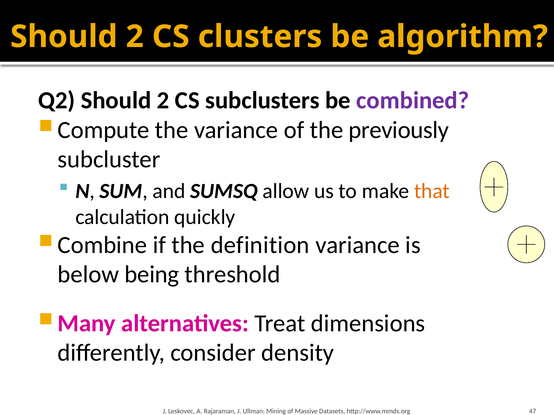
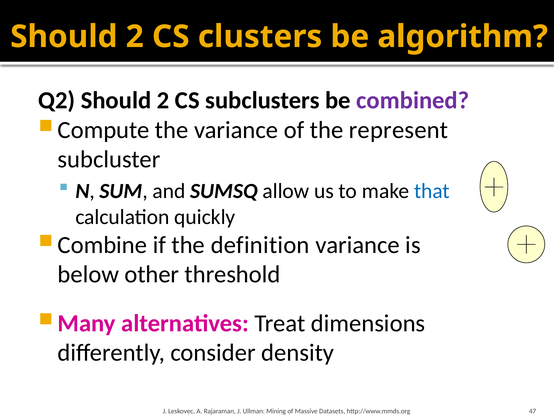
previously: previously -> represent (399, 130)
that colour: orange -> blue (432, 191)
being: being -> other (152, 275)
